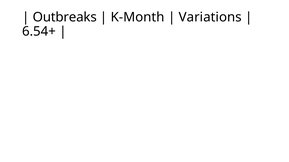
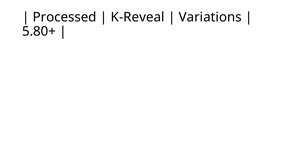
Outbreaks: Outbreaks -> Processed (65, 17)
K-Month: K-Month -> K-Reveal (138, 17)
6.54+: 6.54+ -> 5.80+ (39, 31)
